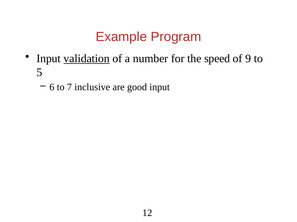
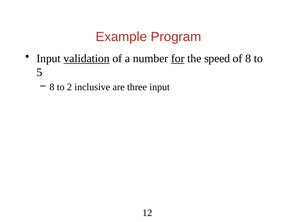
for underline: none -> present (178, 59)
of 9: 9 -> 8 (248, 59)
6: 6 -> 8 (52, 87)
7: 7 -> 2 (69, 87)
good: good -> three (137, 87)
